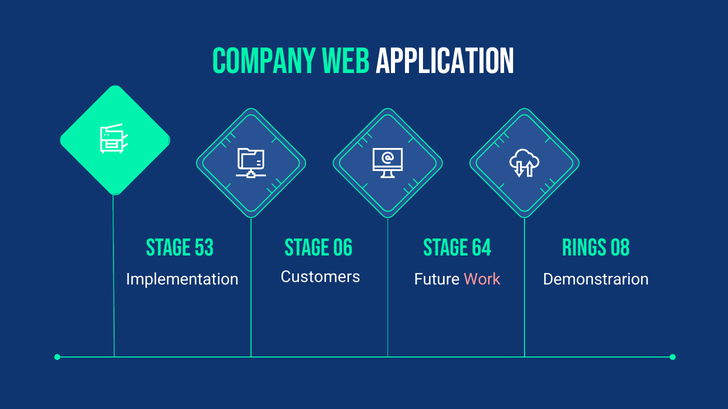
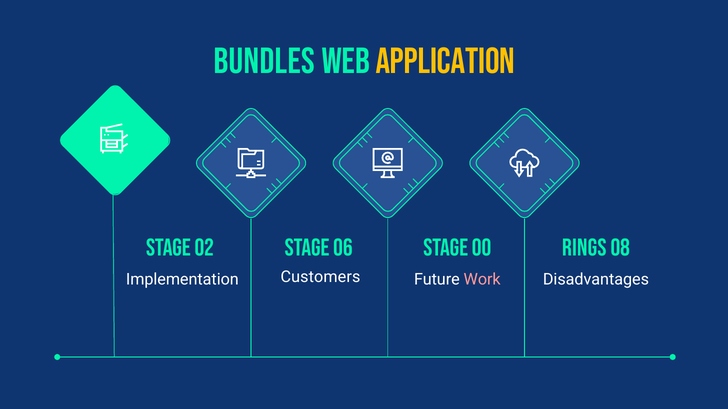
COMPANY: COMPANY -> BUNDLES (264, 61)
APPLICATION colour: white -> yellow (445, 61)
64: 64 -> 00 (482, 248)
53: 53 -> 02 (204, 248)
Demonstrarion: Demonstrarion -> Disadvantages (596, 280)
